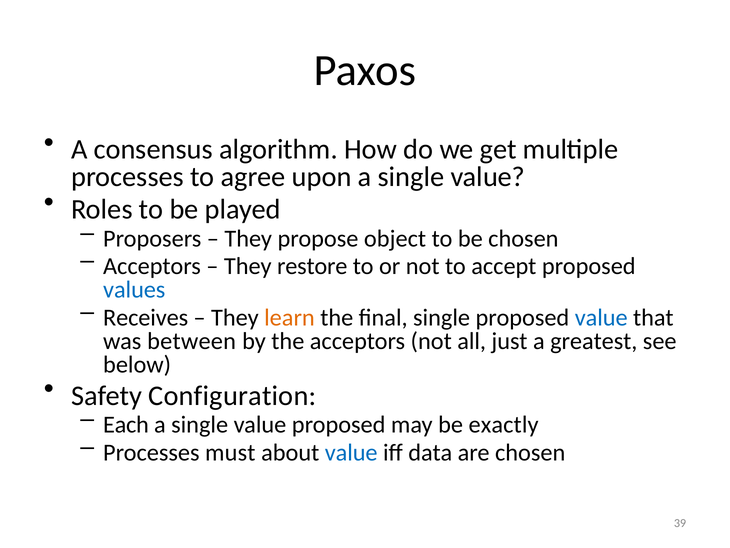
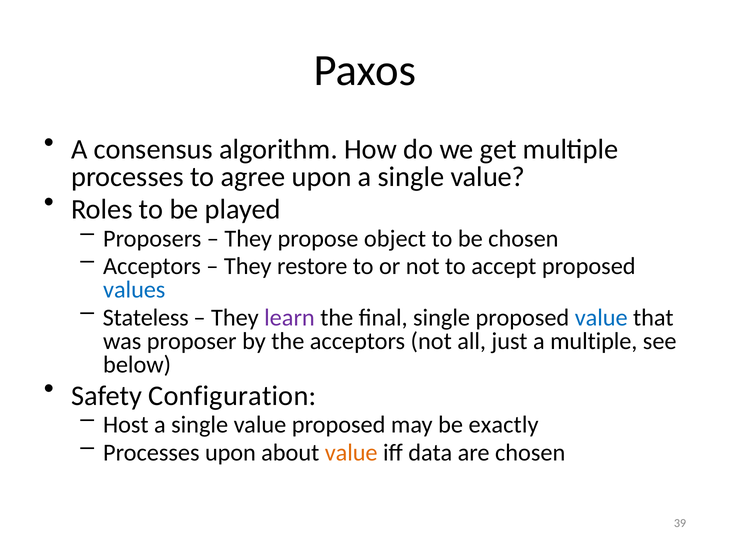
Receives: Receives -> Stateless (146, 317)
learn colour: orange -> purple (289, 317)
between: between -> proposer (192, 341)
a greatest: greatest -> multiple (594, 341)
Each: Each -> Host (126, 425)
Processes must: must -> upon (230, 452)
value colour: blue -> orange (351, 452)
